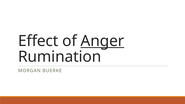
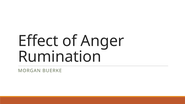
Anger underline: present -> none (102, 41)
